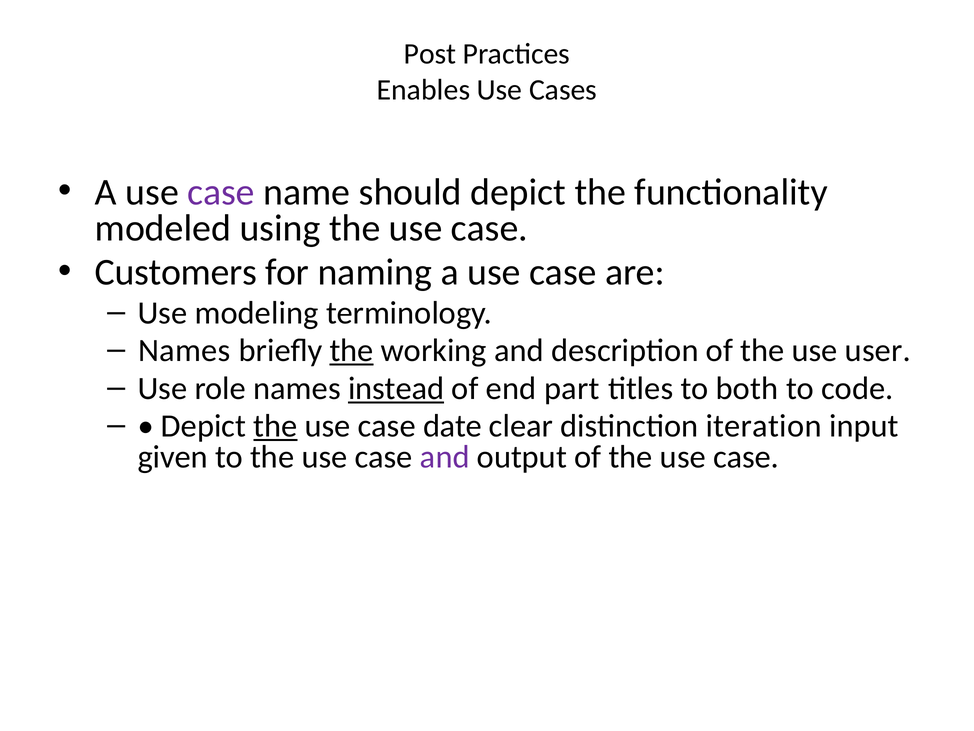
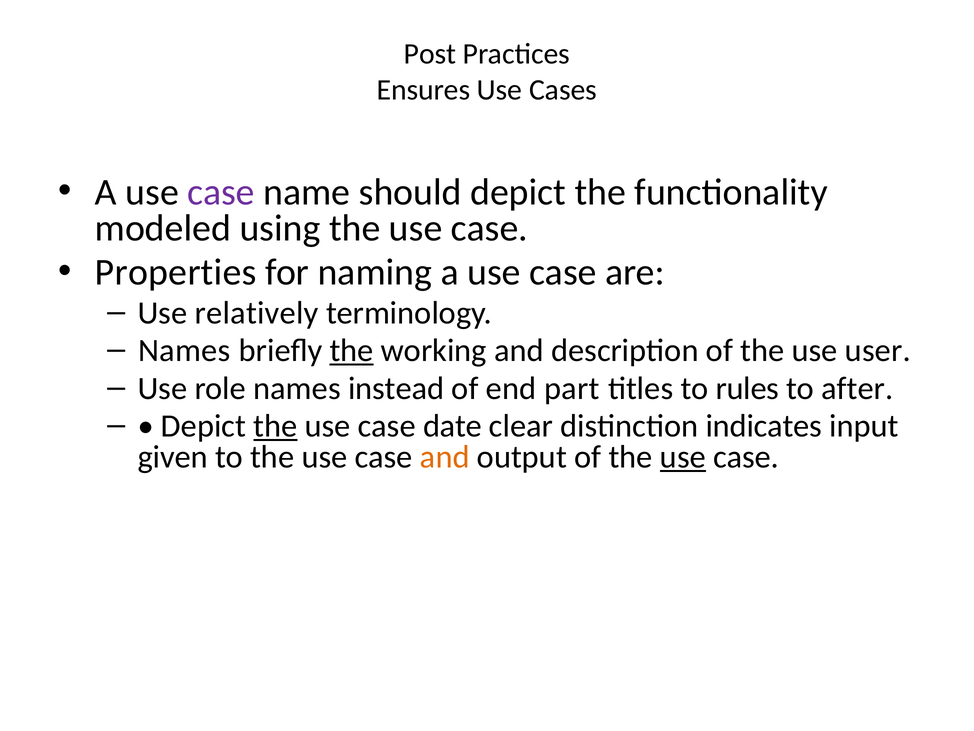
Enables: Enables -> Ensures (424, 90)
Customers: Customers -> Properties (176, 272)
modeling: modeling -> relatively (257, 313)
instead underline: present -> none (396, 388)
both: both -> rules (747, 388)
code: code -> after (857, 388)
iteration: iteration -> indicates (764, 426)
and colour: purple -> orange (445, 457)
use underline: none -> present (683, 457)
